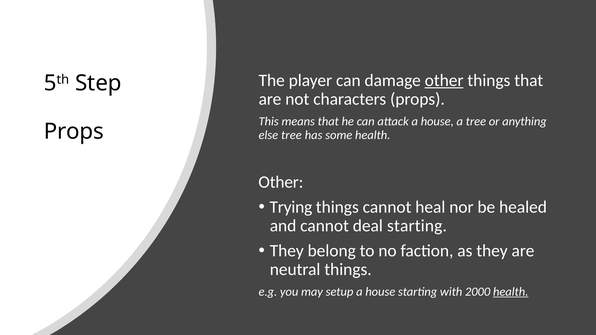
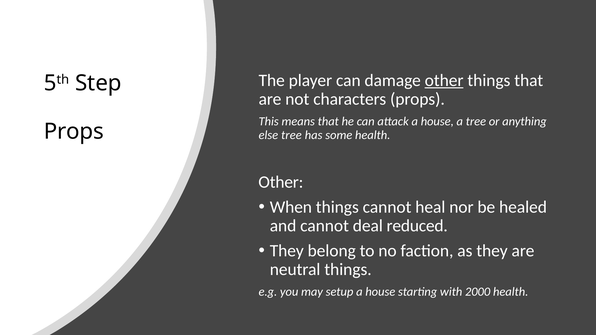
Trying: Trying -> When (291, 207)
deal starting: starting -> reduced (417, 226)
health underline: present -> none (511, 292)
